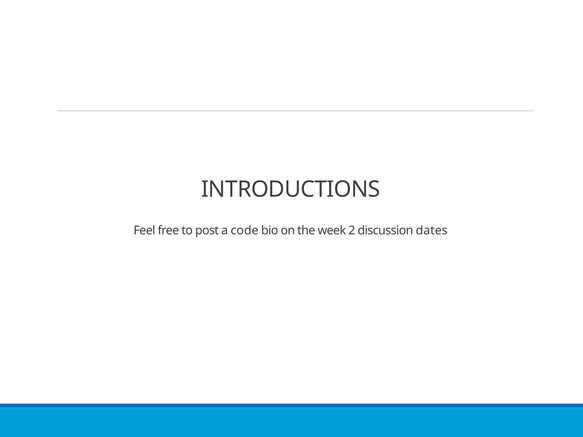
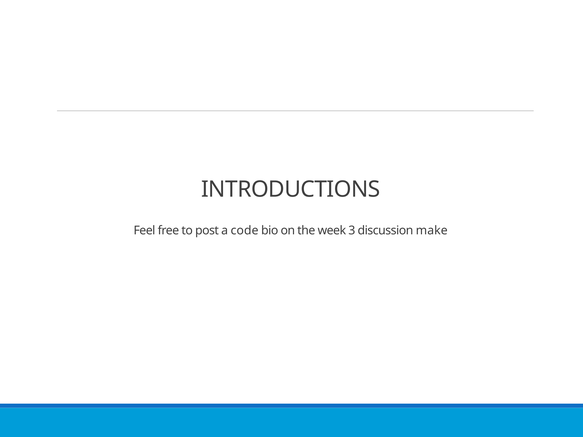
2: 2 -> 3 (352, 231)
dates: dates -> make (432, 231)
